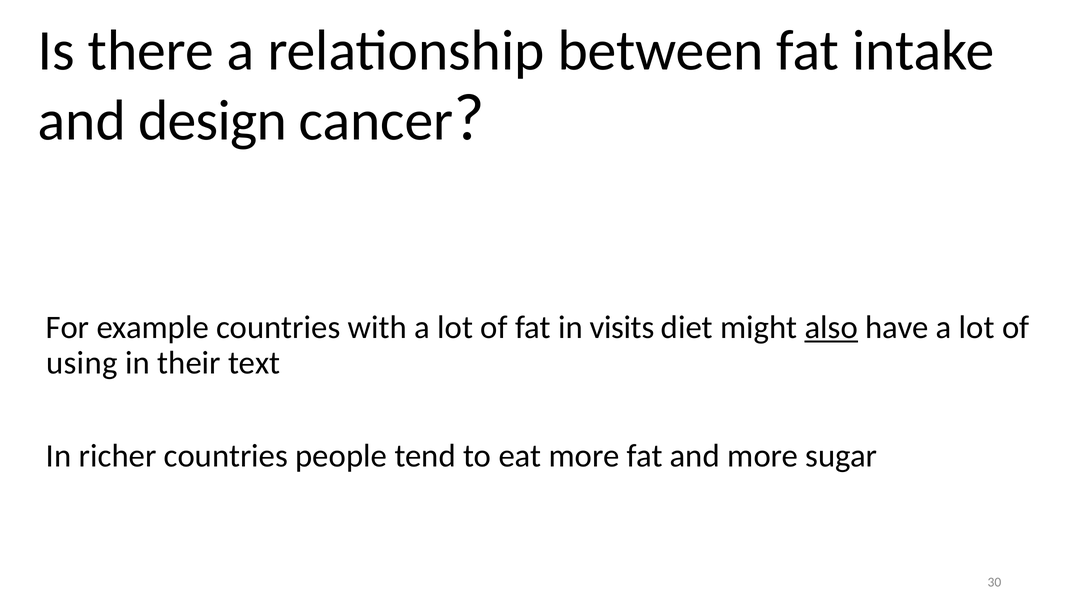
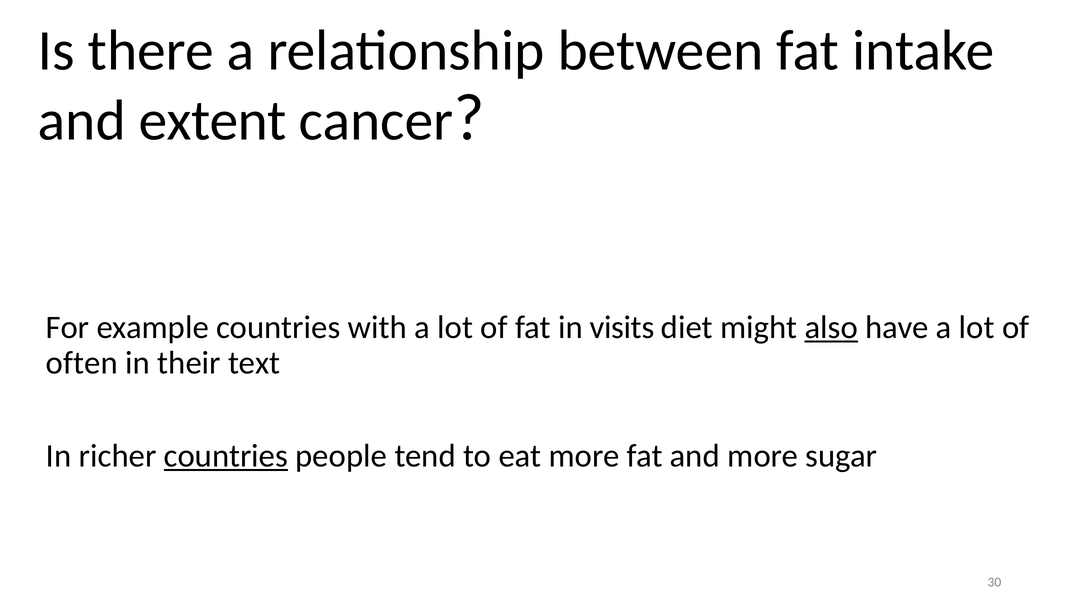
design: design -> extent (213, 121)
using: using -> often (82, 363)
countries underline: none -> present (226, 456)
